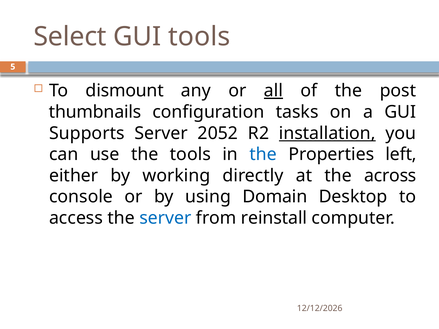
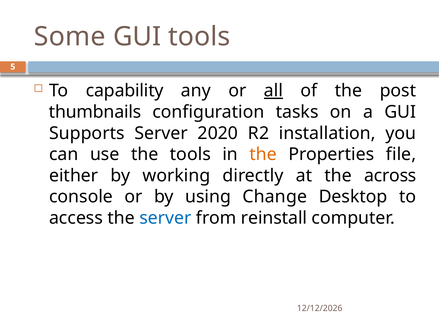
Select: Select -> Some (70, 37)
dismount: dismount -> capability (125, 91)
2052: 2052 -> 2020 (218, 133)
installation underline: present -> none (327, 133)
the colour: blue -> orange (263, 155)
left: left -> file (401, 155)
Domain: Domain -> Change (275, 197)
